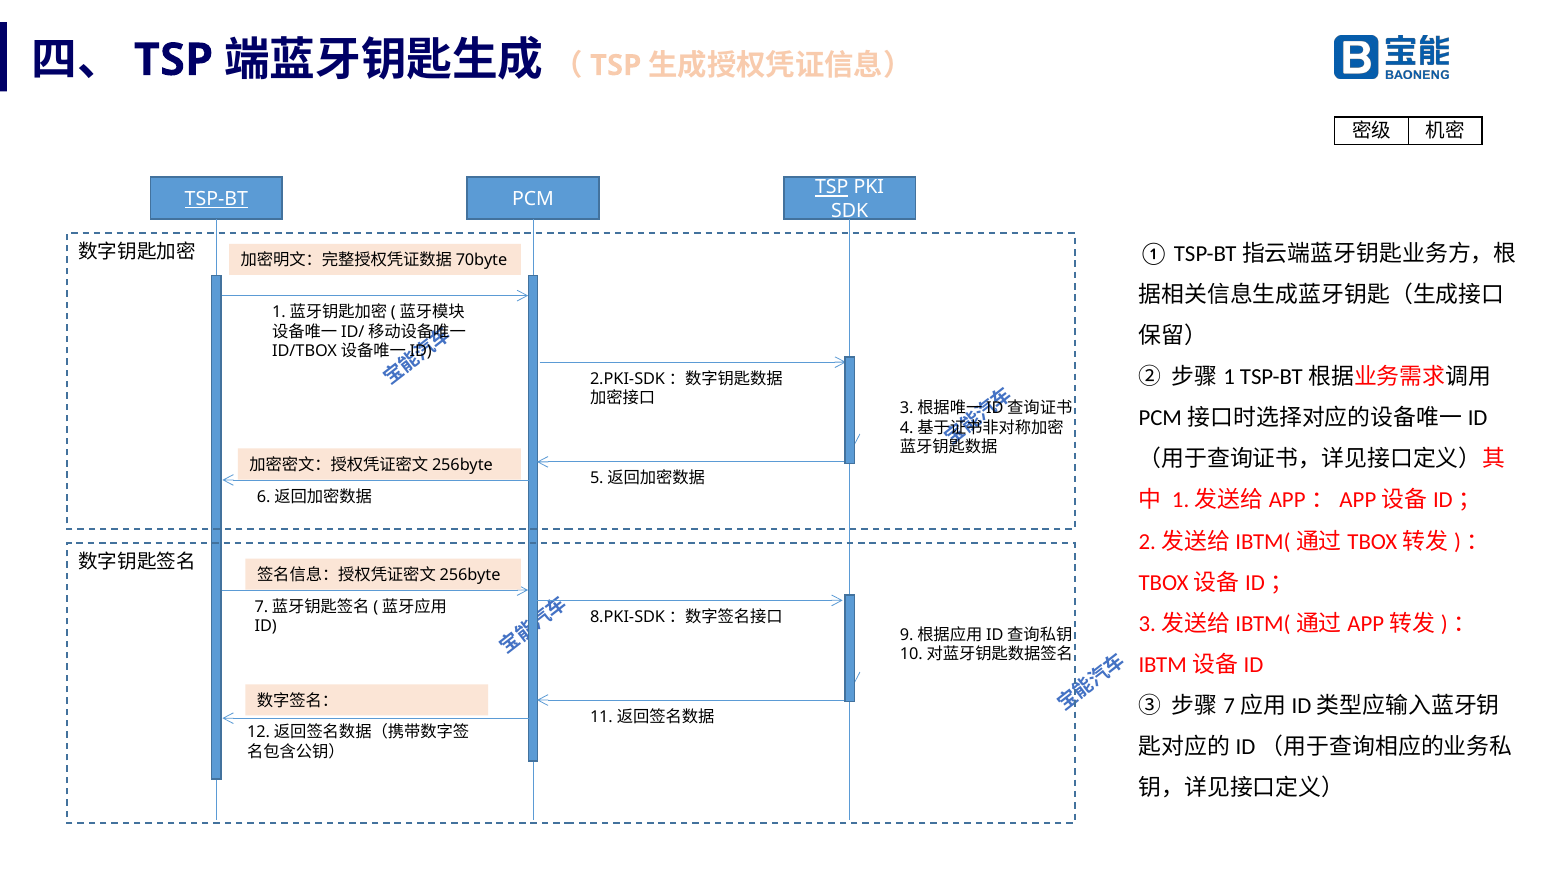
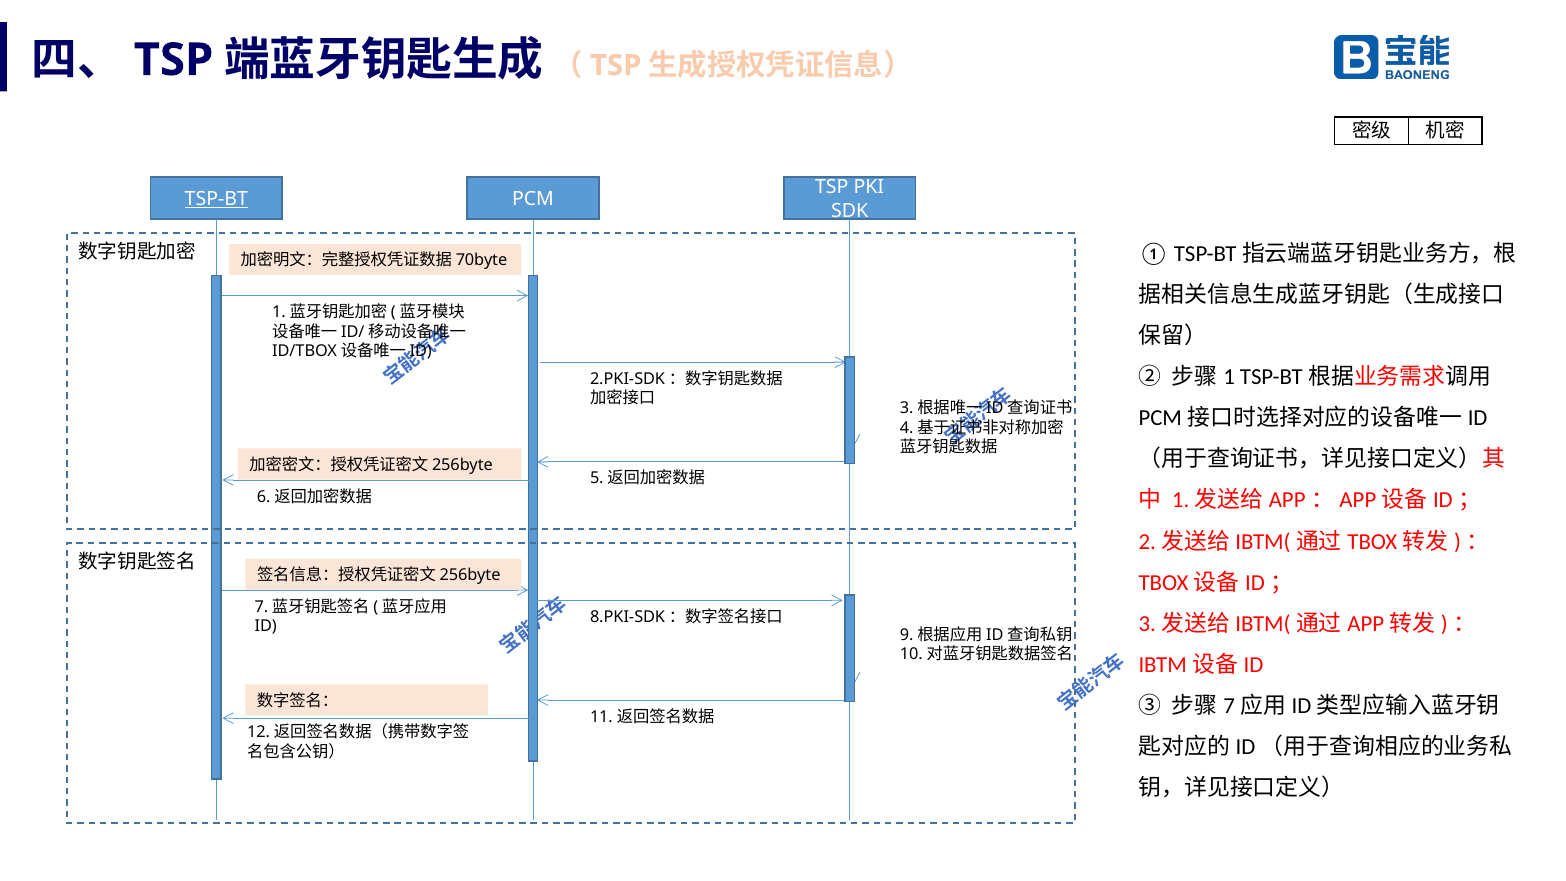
TSP underline: present -> none (832, 187)
